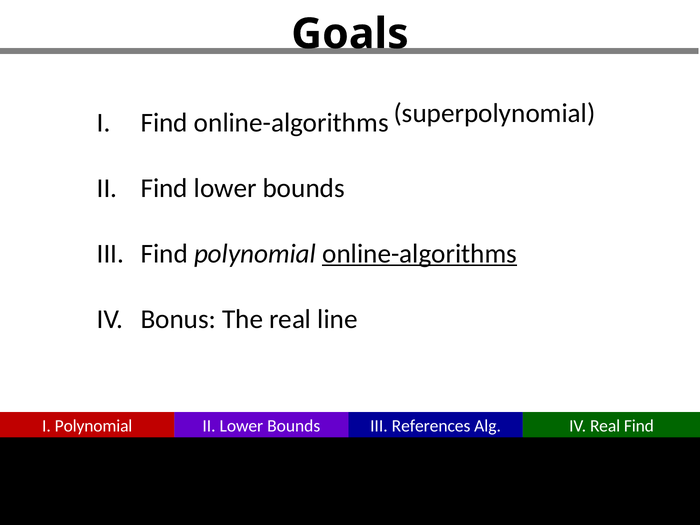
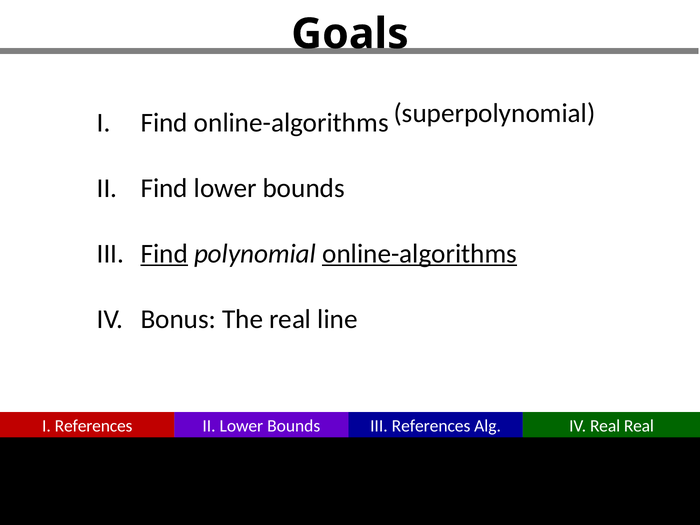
Find underline: none -> present (164, 254)
I Polynomial: Polynomial -> References (94, 426)
Real Find: Find -> Real (639, 426)
